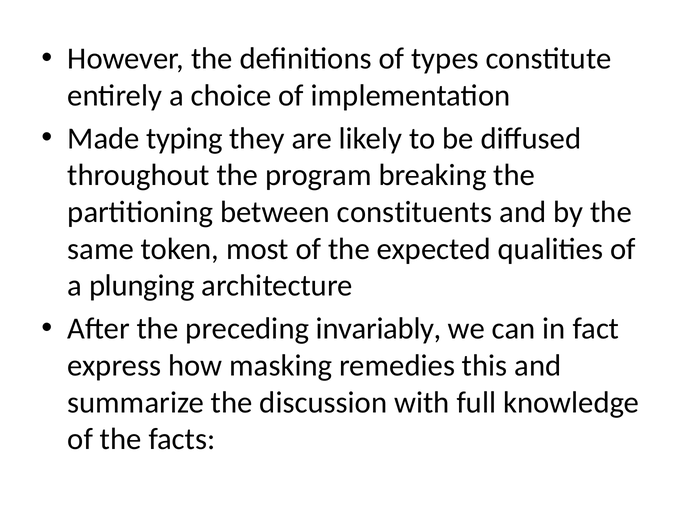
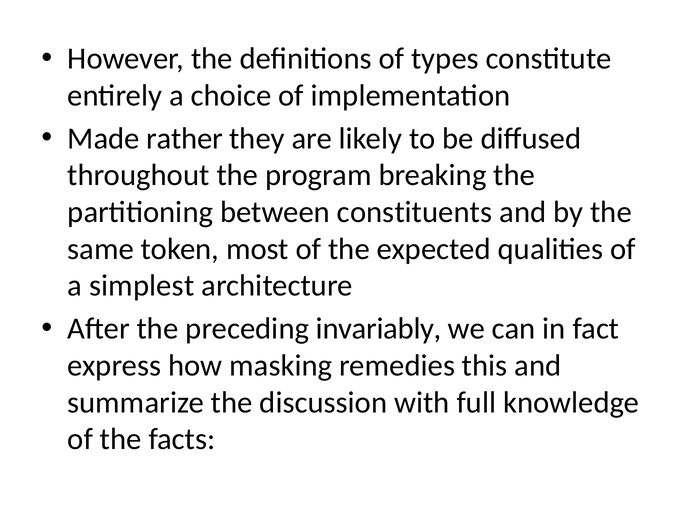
typing: typing -> rather (185, 138)
plunging: plunging -> simplest (142, 286)
